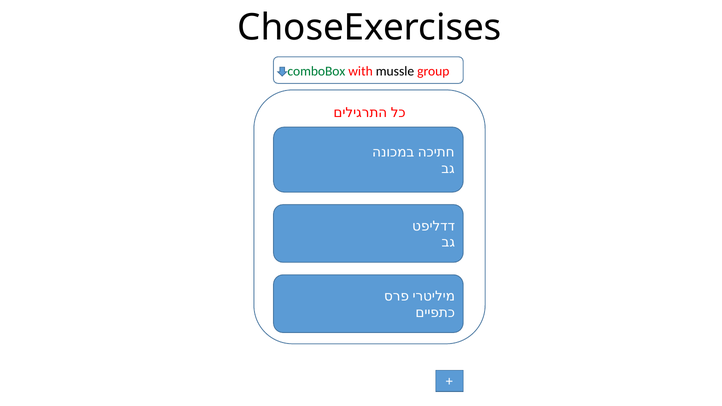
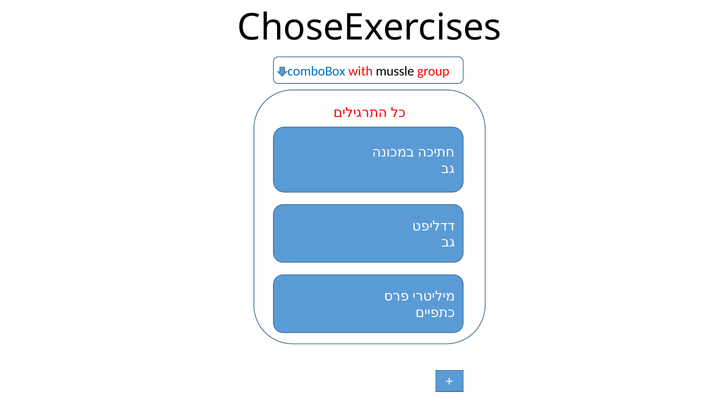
comboBox colour: green -> blue (316, 71)
